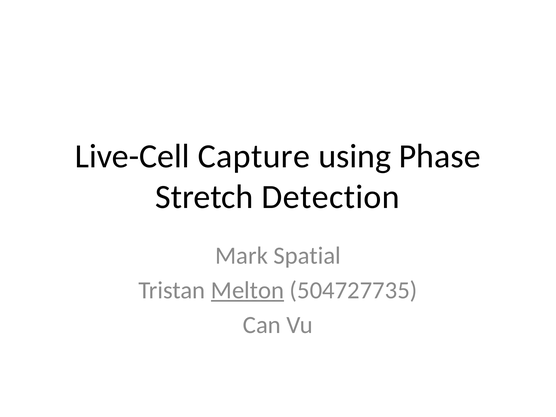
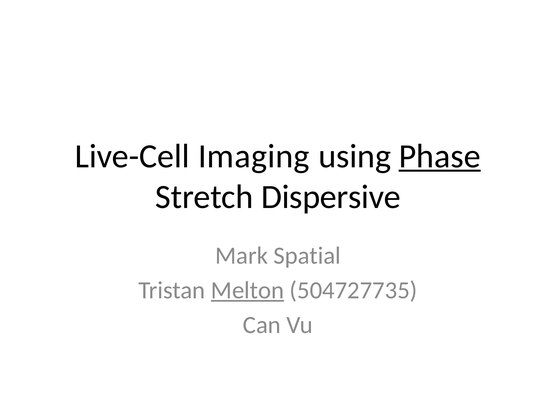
Capture: Capture -> Imaging (254, 156)
Phase underline: none -> present (440, 156)
Detection: Detection -> Dispersive (331, 197)
